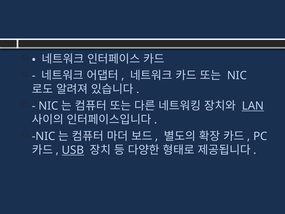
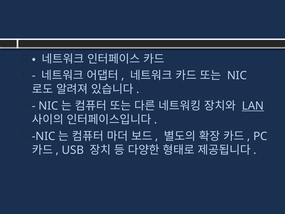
USB underline: present -> none (73, 150)
